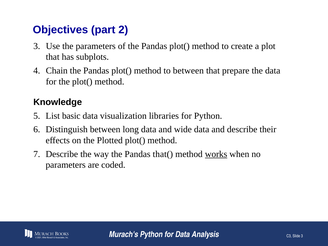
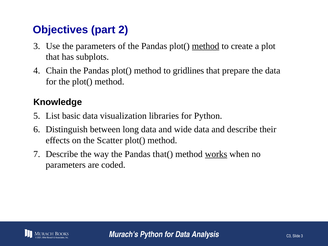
method underline: none -> present (206, 46)
to between: between -> gridlines (188, 71)
Plotted: Plotted -> Scatter (110, 140)
